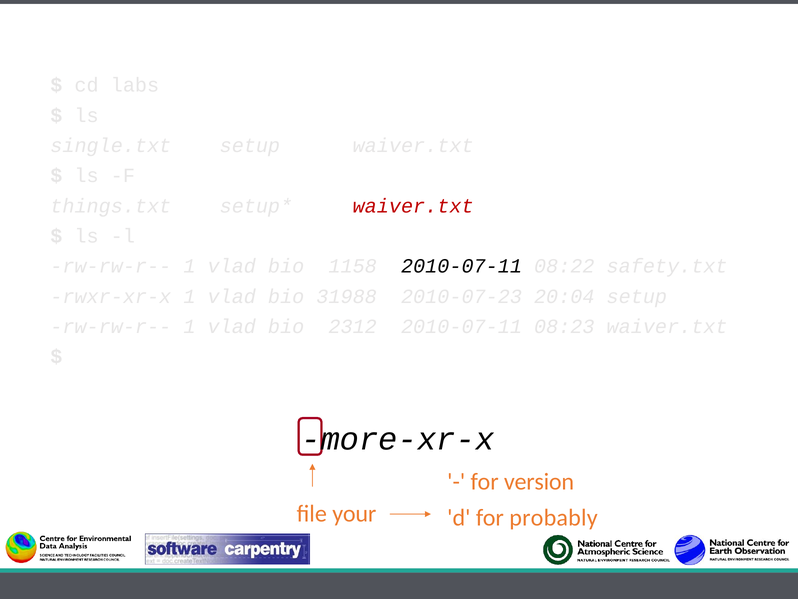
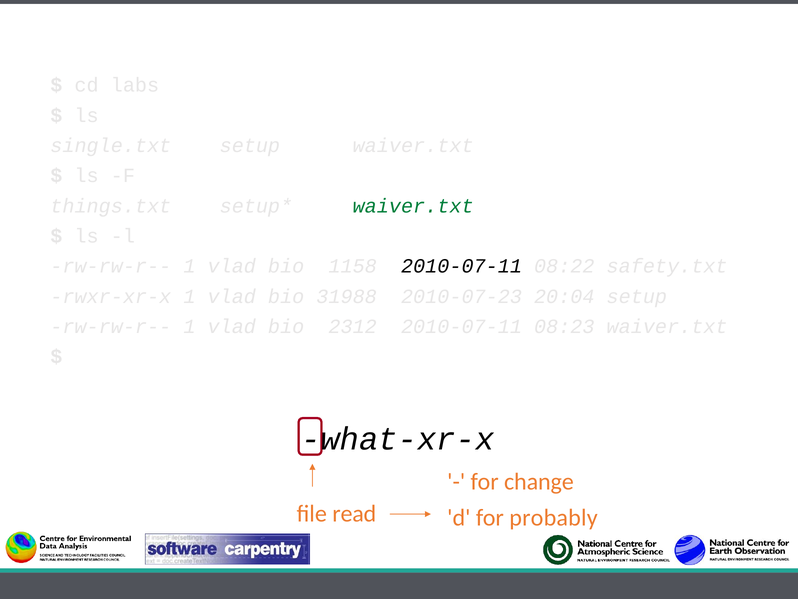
waiver.txt colour: red -> green (413, 206)
more-xr-x: more-xr-x -> what-xr-x (398, 439)
version: version -> change (539, 481)
your: your -> read (354, 513)
